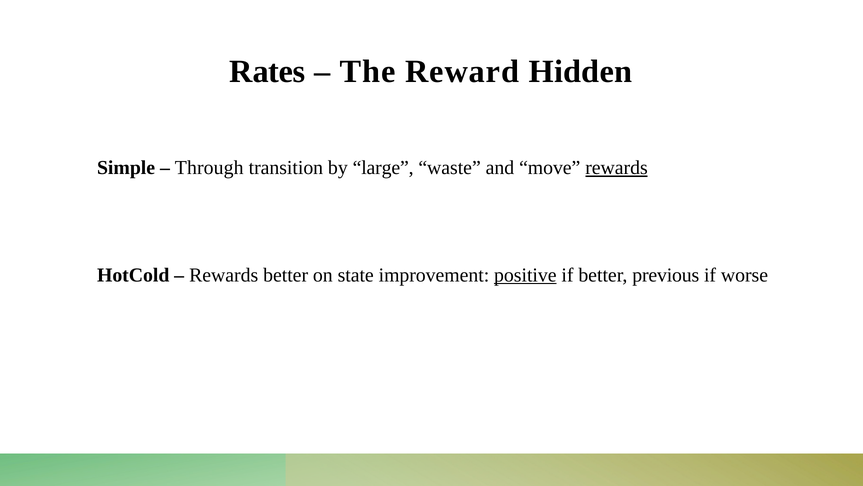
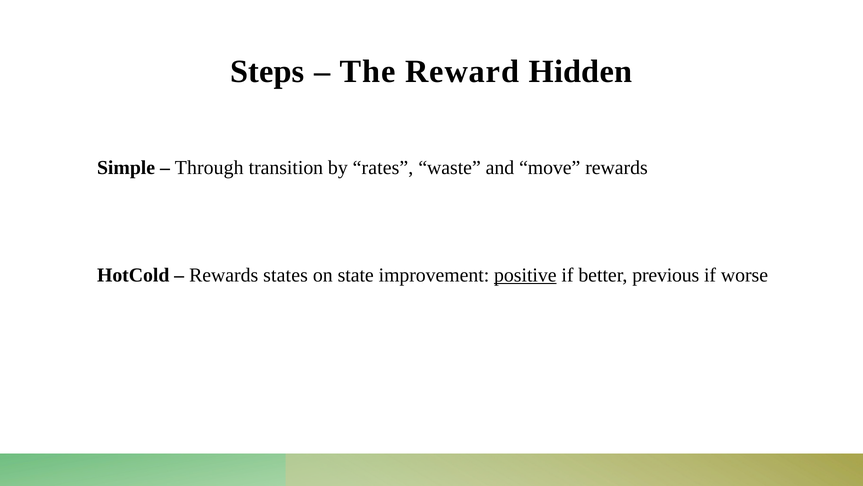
Rates: Rates -> Steps (267, 71)
large: large -> rates (383, 167)
rewards underline: present -> none (617, 167)
Rewards better: better -> states (286, 275)
